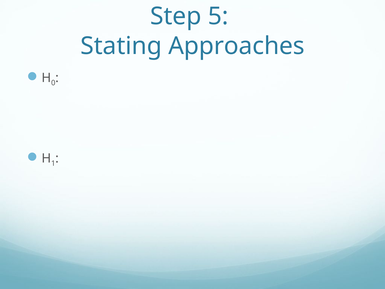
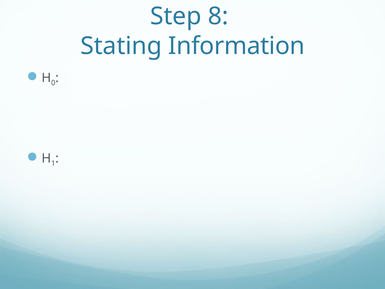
5: 5 -> 8 (218, 16)
Approaches: Approaches -> Information (237, 46)
